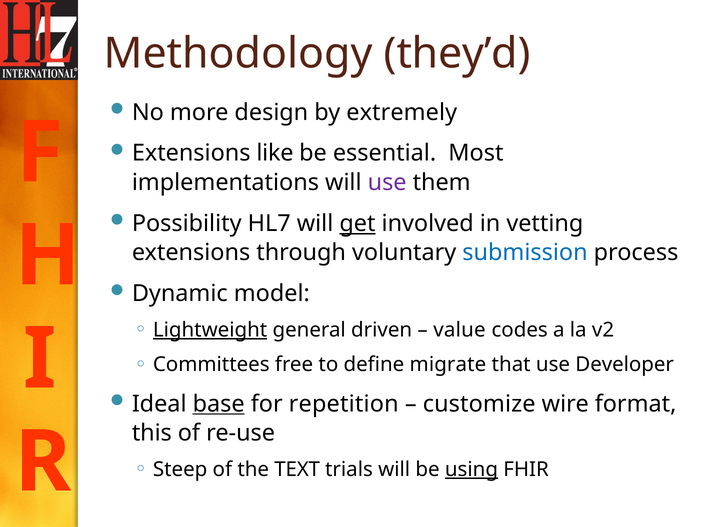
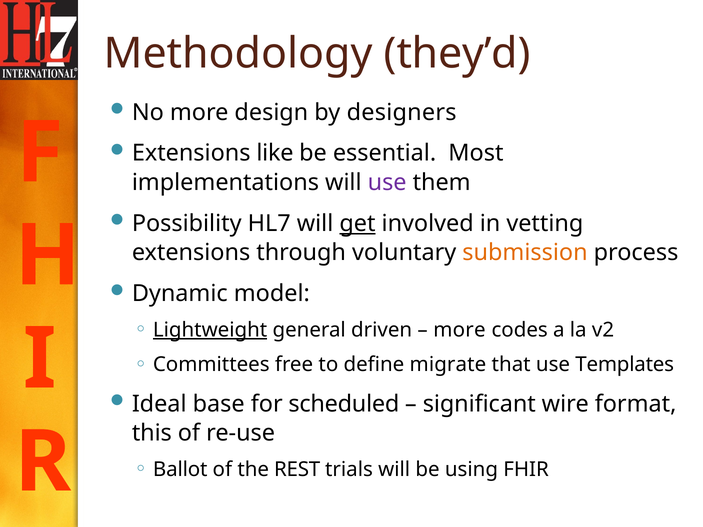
extremely: extremely -> designers (402, 112)
submission colour: blue -> orange (525, 253)
value: value -> more (459, 330)
Developer: Developer -> Templates (625, 365)
base underline: present -> none (219, 404)
repetition: repetition -> scheduled (344, 404)
customize: customize -> significant (479, 404)
Steep: Steep -> Ballot (180, 470)
TEXT: TEXT -> REST (297, 470)
using underline: present -> none (471, 470)
